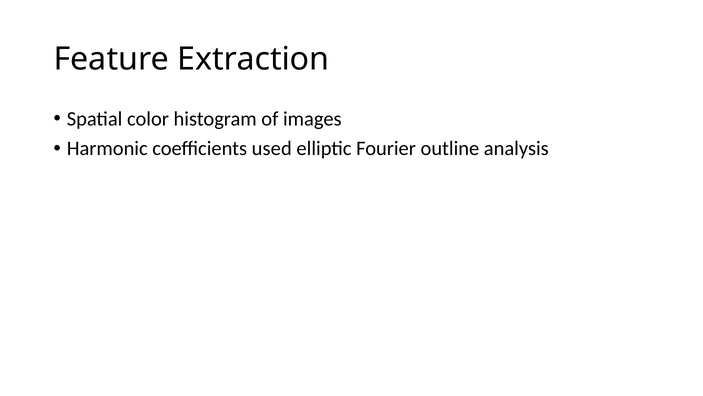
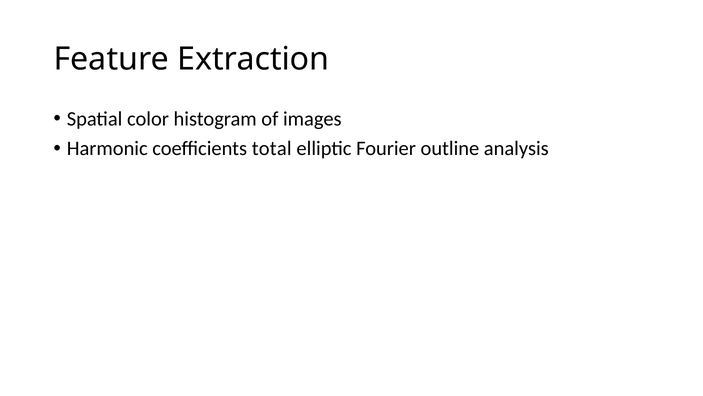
used: used -> total (272, 148)
